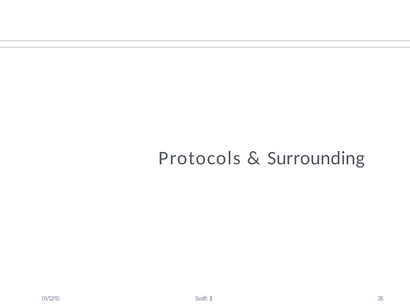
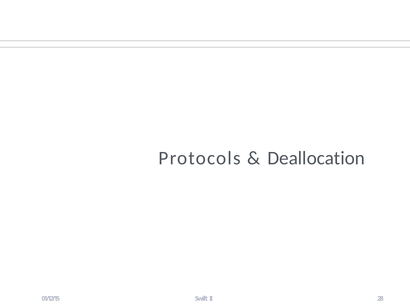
Surrounding: Surrounding -> Deallocation (316, 158)
